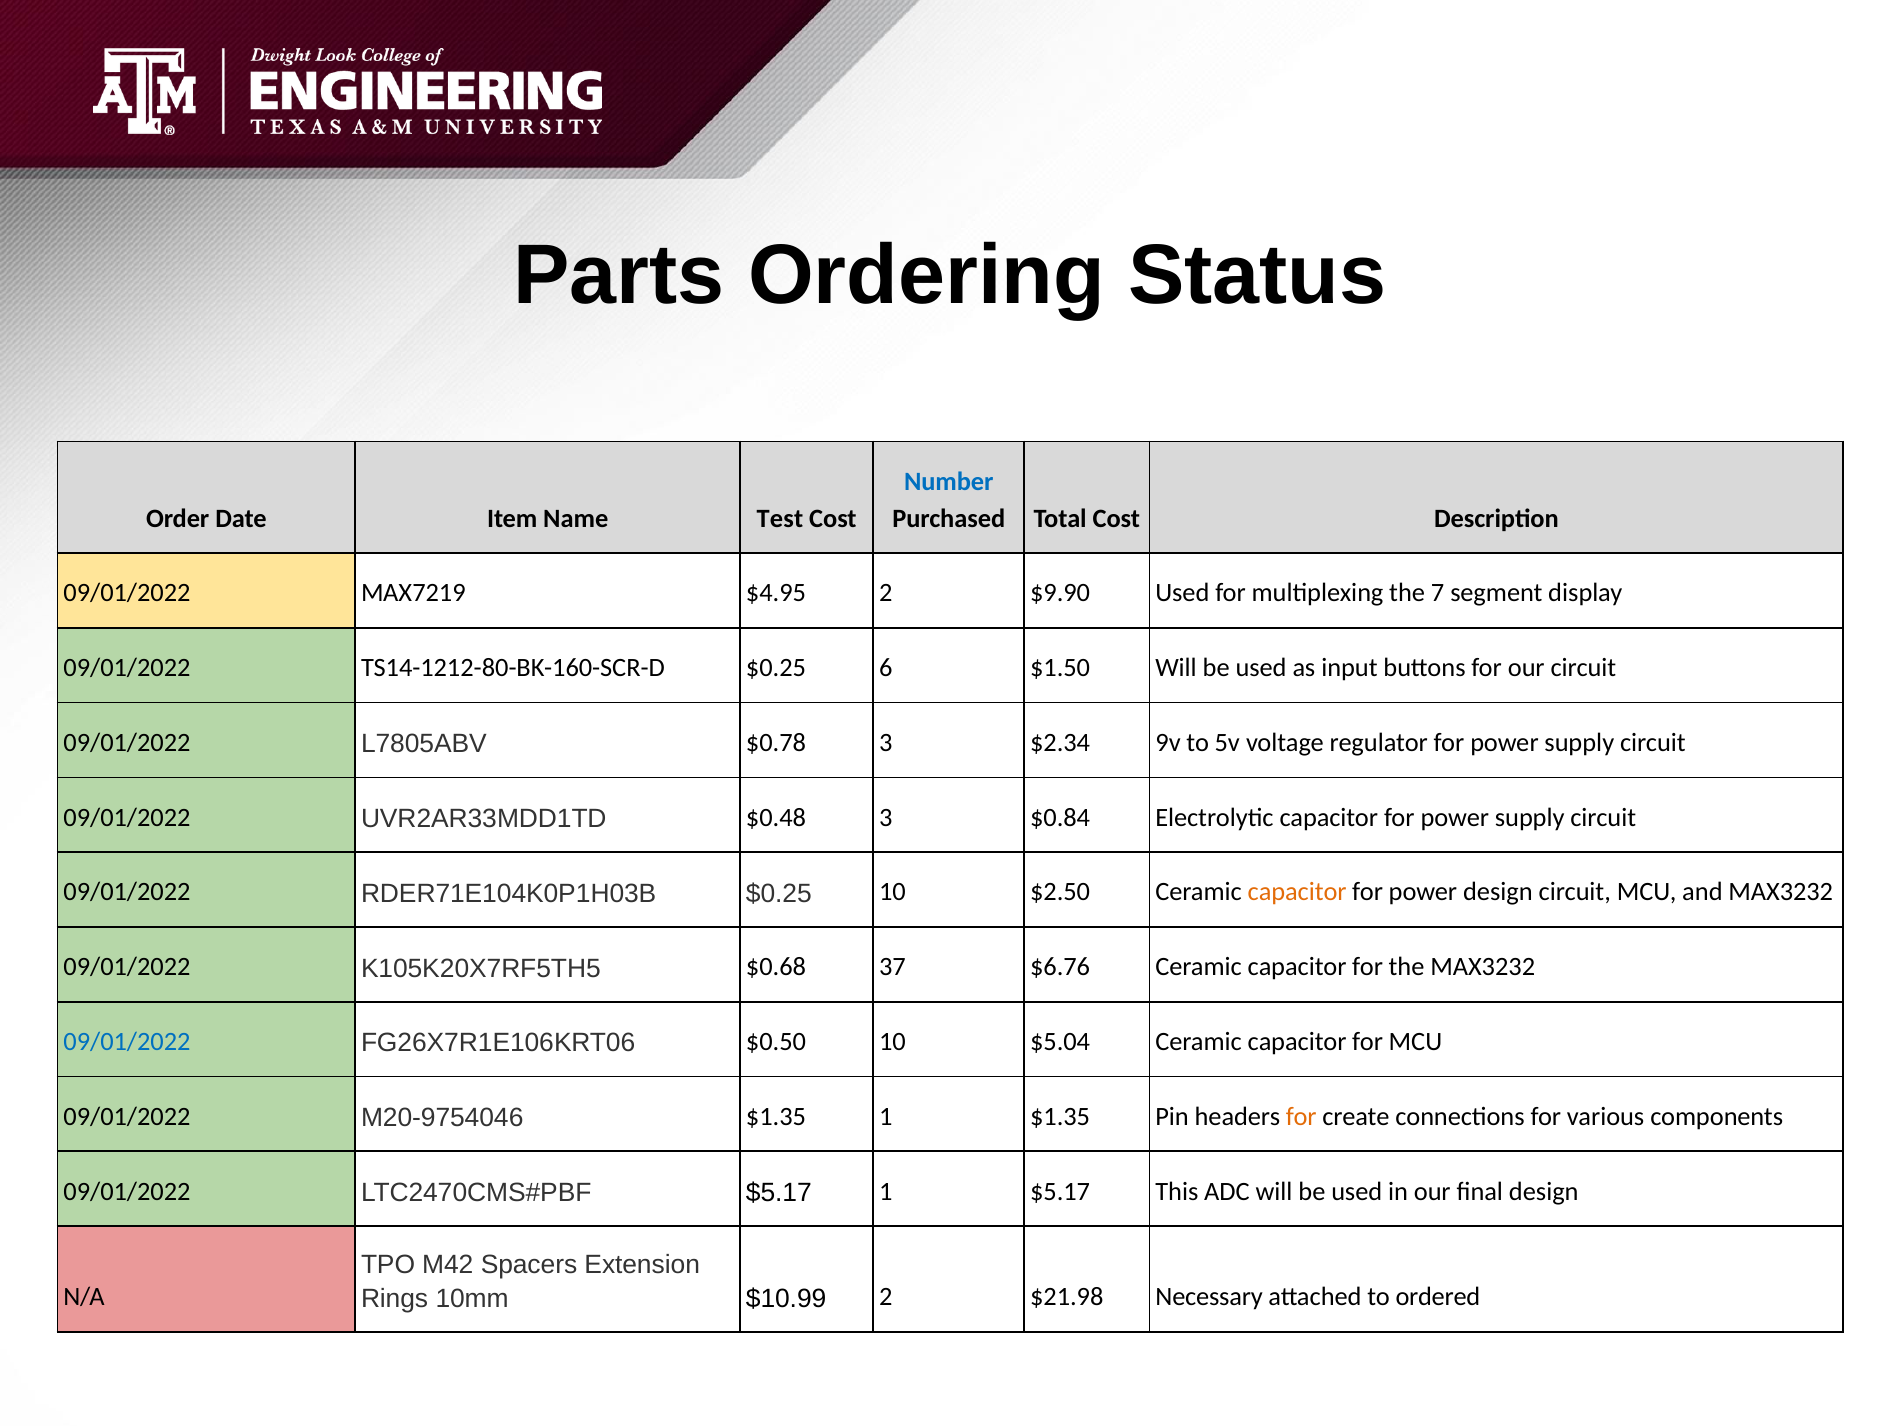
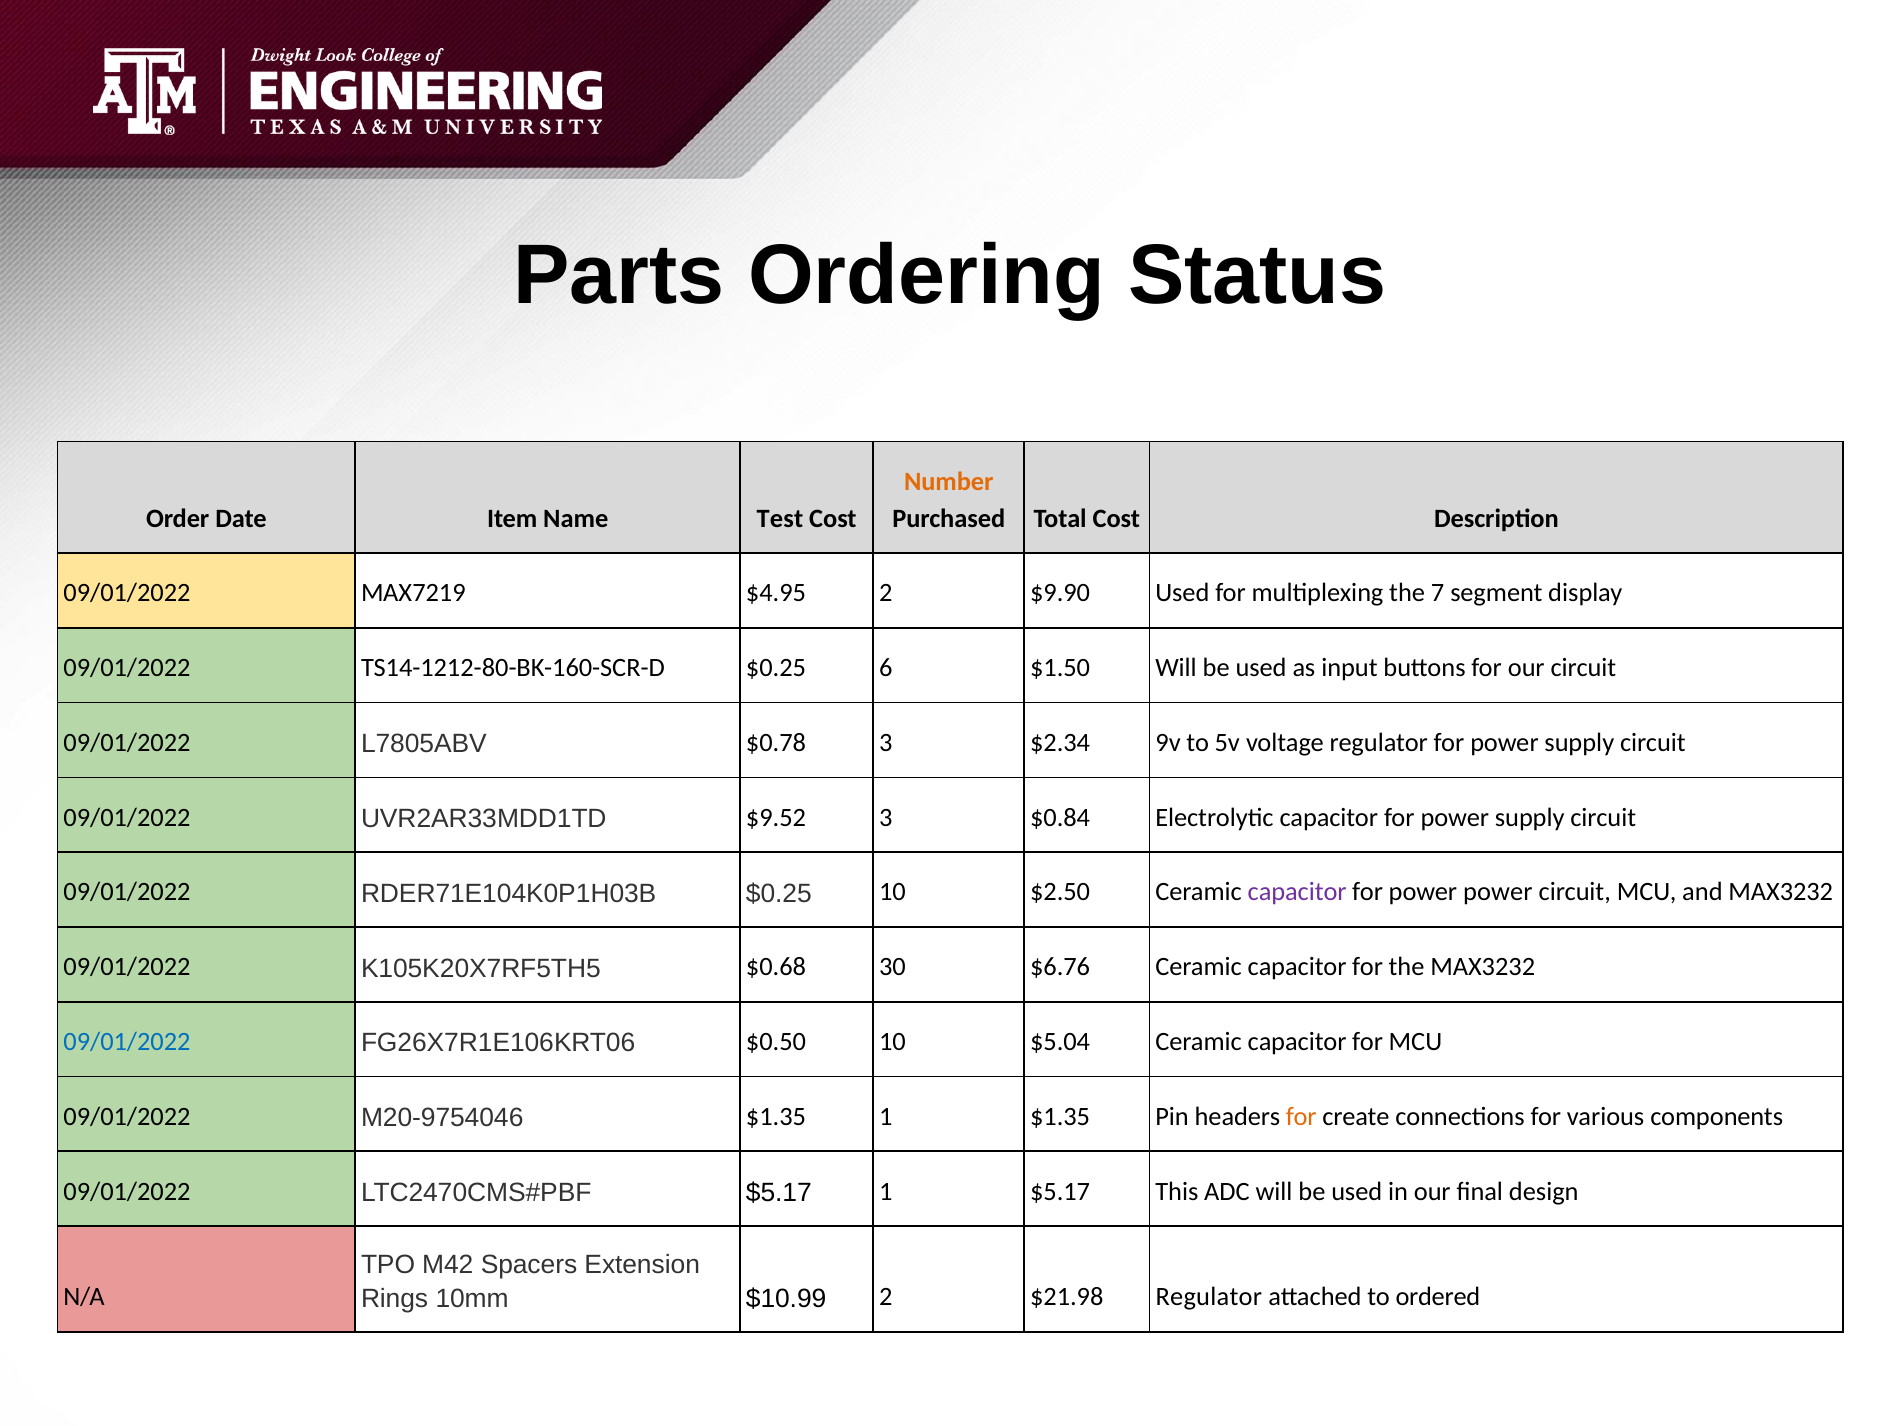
Number colour: blue -> orange (949, 481)
$0.48: $0.48 -> $9.52 (776, 817)
capacitor colour: orange -> purple (1297, 892)
power design: design -> power (1498, 892)
37: 37 -> 30 (892, 967)
$21.98 Necessary: Necessary -> Regulator (1209, 1297)
